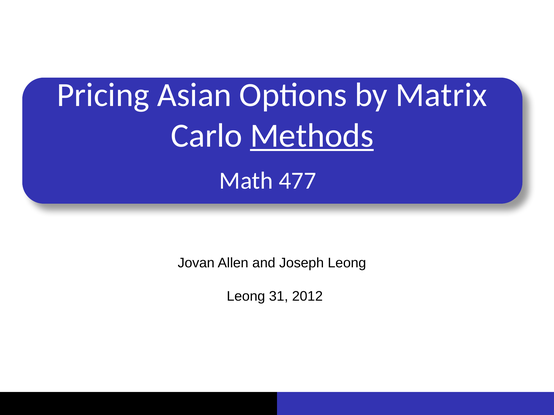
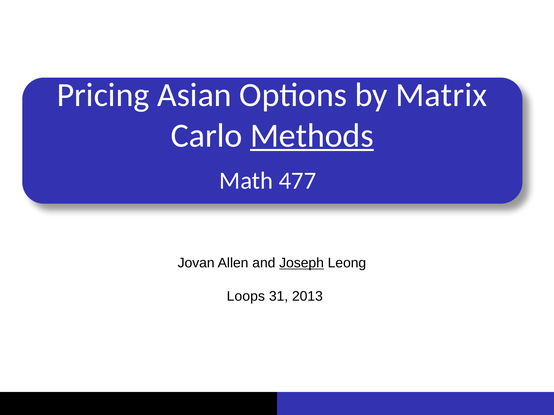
Joseph underline: none -> present (302, 263)
Leong: Leong -> Loops (246, 297)
2012: 2012 -> 2013 (307, 297)
